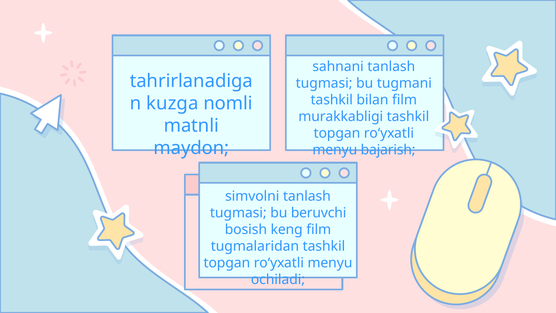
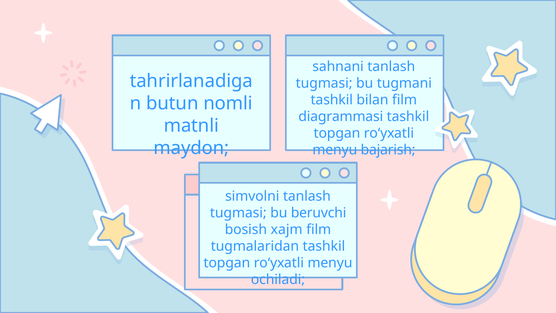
kuzga: kuzga -> butun (172, 103)
murakkabligi: murakkabligi -> diаgrаmmаsi (341, 117)
kеng: kеng -> xajm (287, 229)
